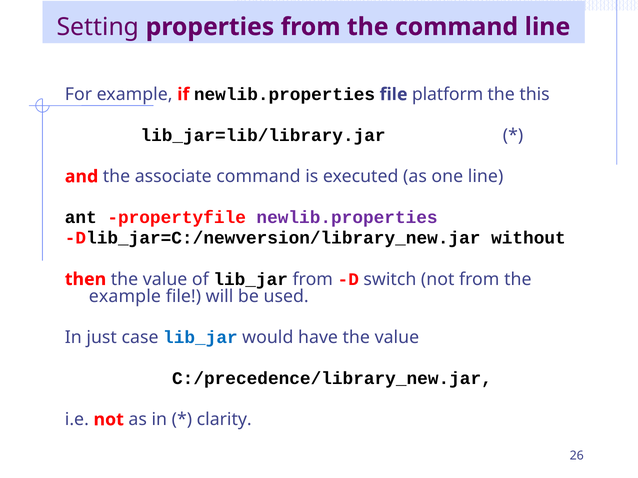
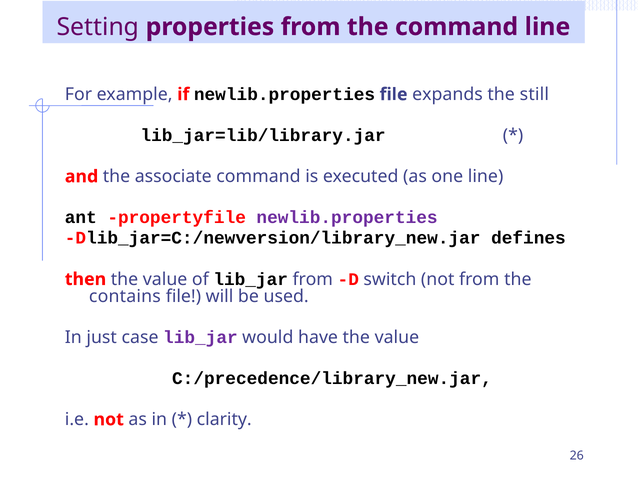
platform: platform -> expands (447, 94)
this: this -> still (534, 94)
without: without -> defines (528, 238)
example: example -> contains (125, 297)
lib_jar colour: blue -> purple (200, 338)
